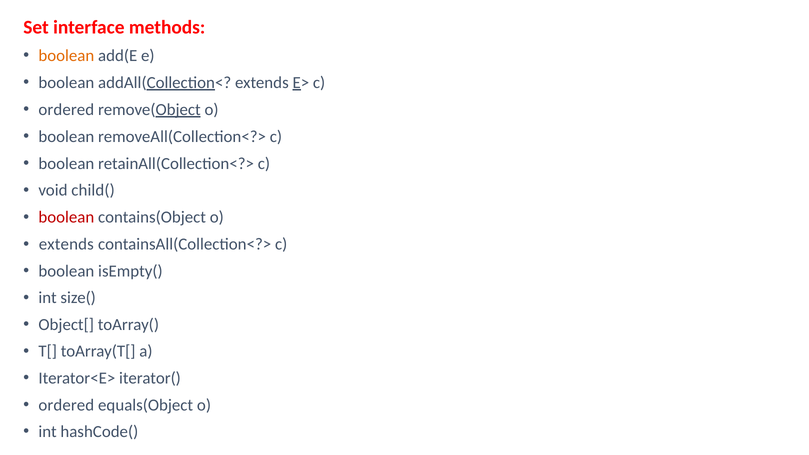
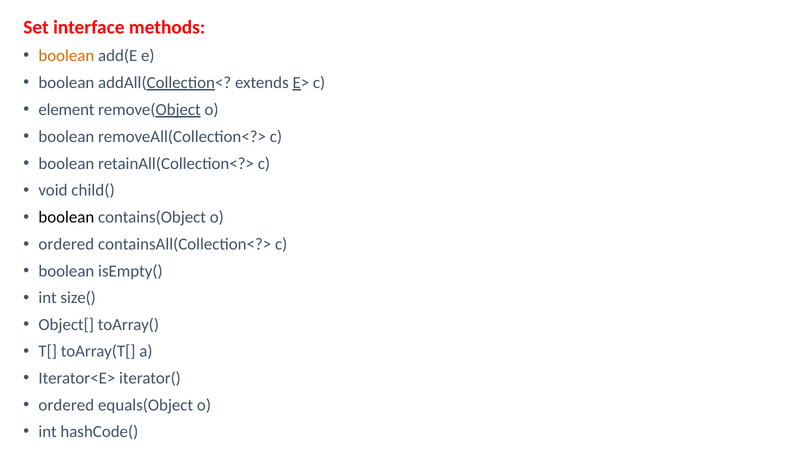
ordered: ordered -> element (66, 110)
boolean colour: red -> black (66, 217)
extends: extends -> ordered (66, 244)
